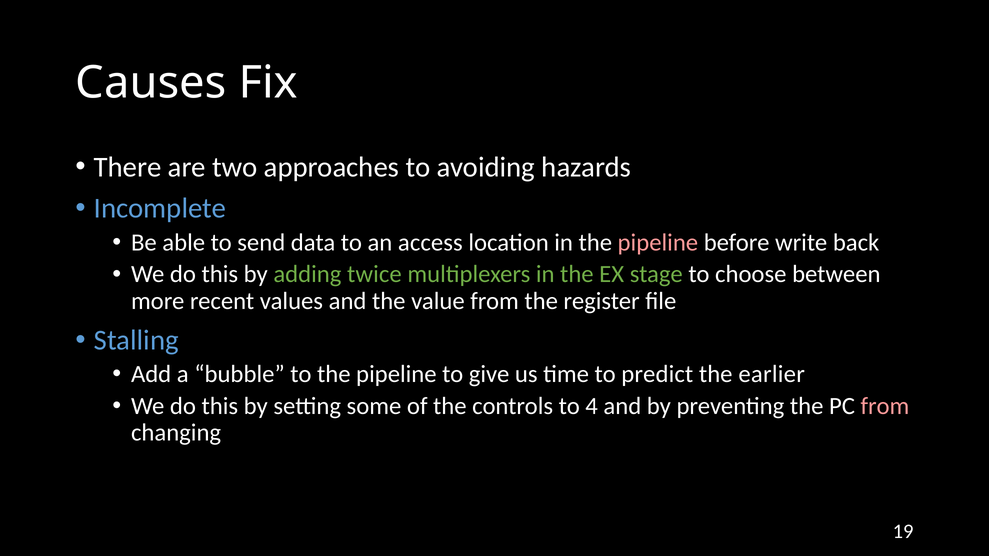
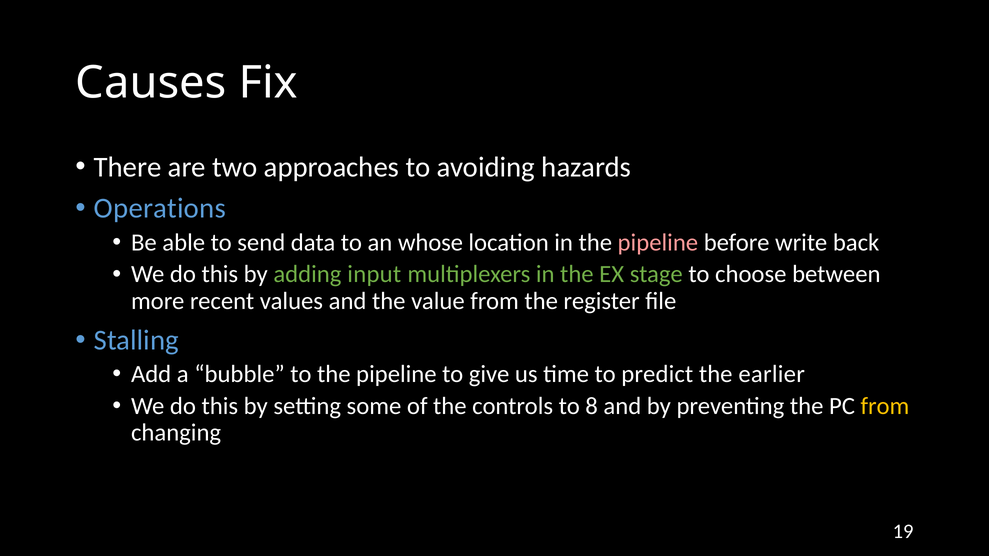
Incomplete: Incomplete -> Operations (160, 209)
access: access -> whose (430, 243)
twice: twice -> input (374, 274)
4: 4 -> 8 (592, 406)
from colour: pink -> yellow (885, 406)
